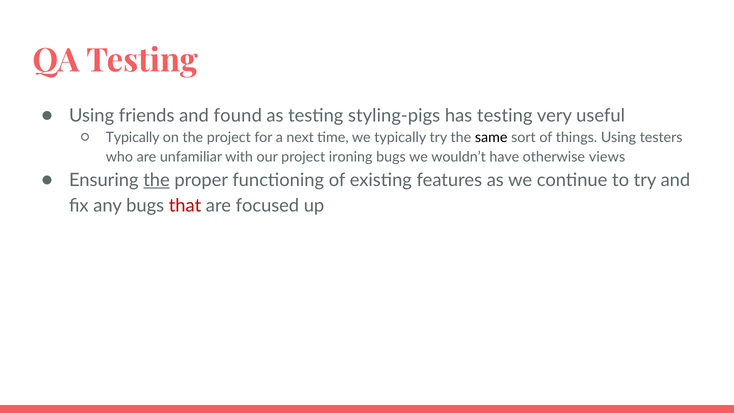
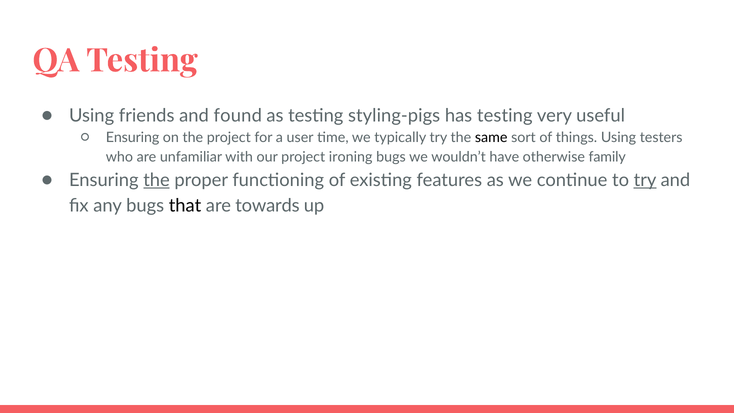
Typically: Typically -> Ensuring (133, 137)
next: next -> user (300, 137)
views: views -> family (607, 157)
try underline: none -> present (645, 180)
that colour: red -> black (185, 205)
focused: focused -> towards (267, 205)
